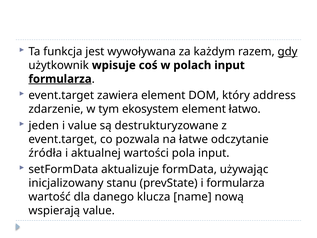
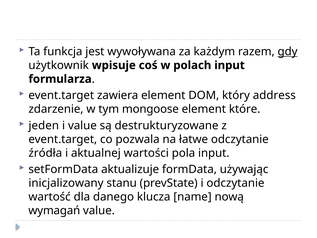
formularza underline: present -> none (60, 79)
ekosystem: ekosystem -> mongoose (150, 109)
łatwo: łatwo -> które (245, 109)
i formularza: formularza -> odczytanie (235, 183)
wspierają: wspierają -> wymagań (54, 210)
